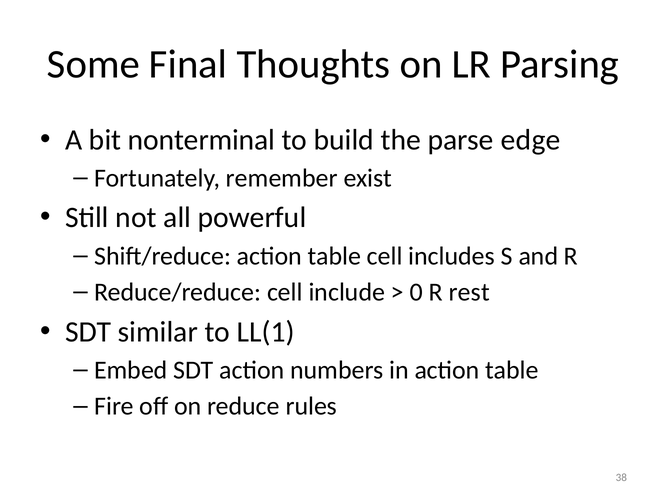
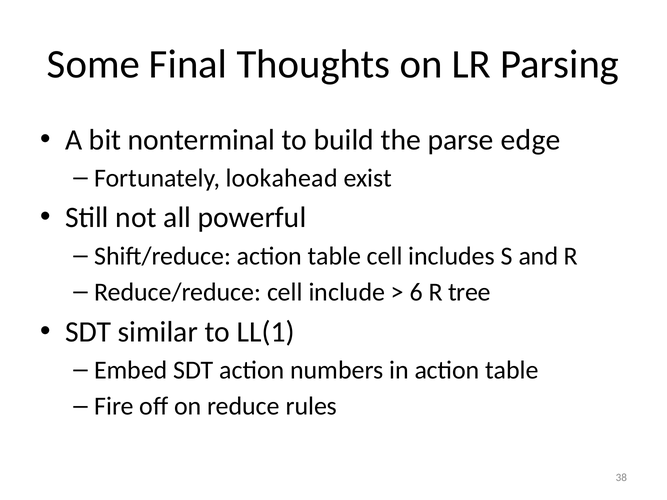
remember: remember -> lookahead (282, 178)
0: 0 -> 6 (416, 292)
rest: rest -> tree (469, 292)
